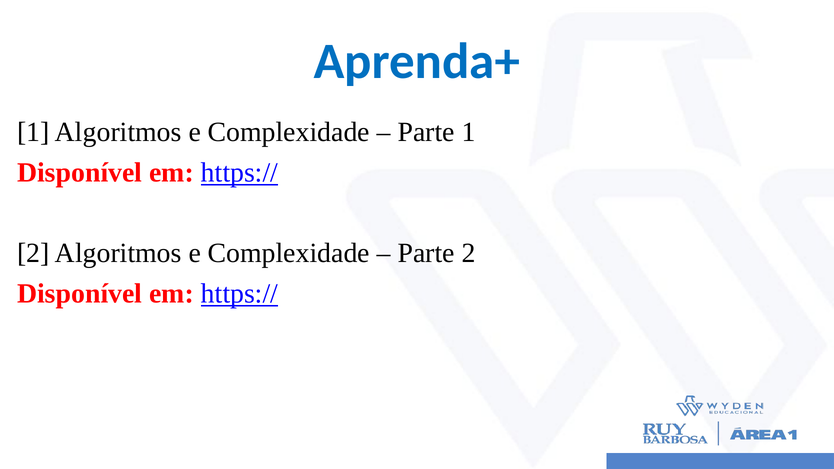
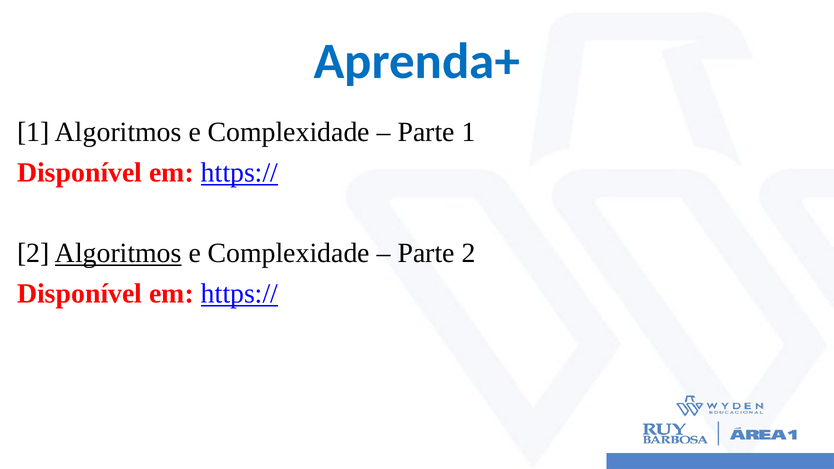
Algoritmos underline: none -> present (118, 253)
